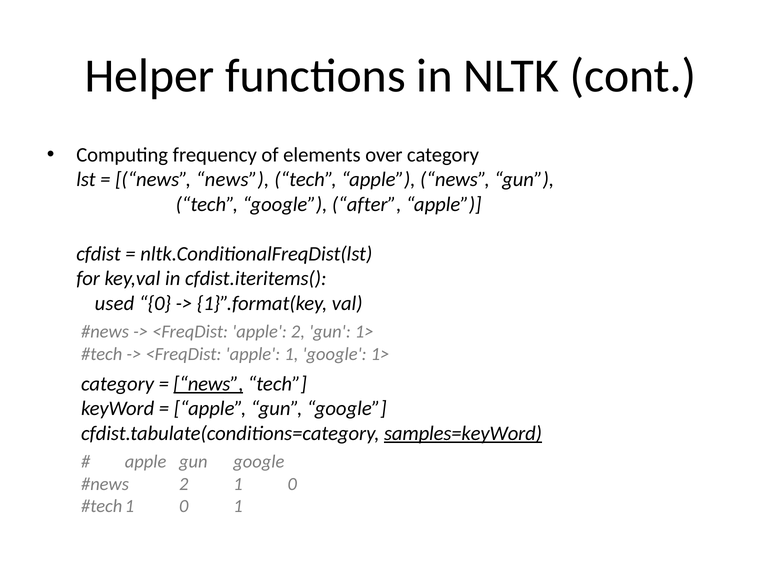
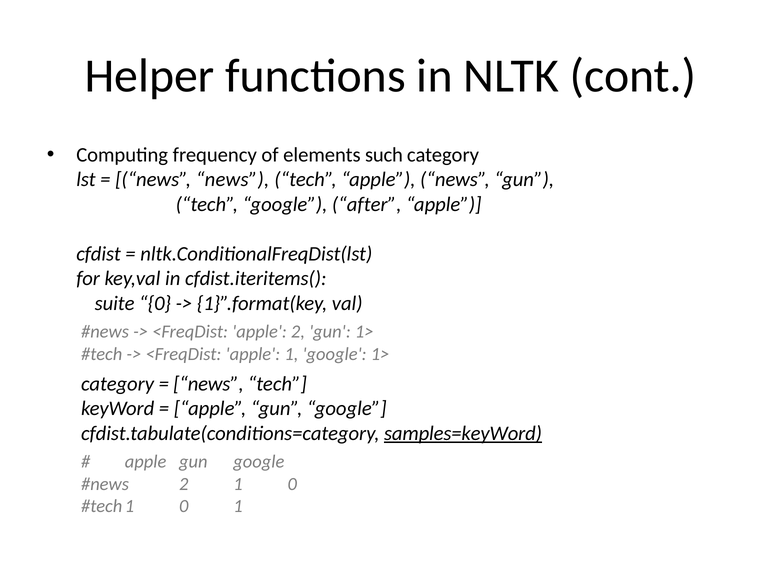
over: over -> such (384, 155)
used: used -> suite (115, 303)
news underline: present -> none (208, 383)
